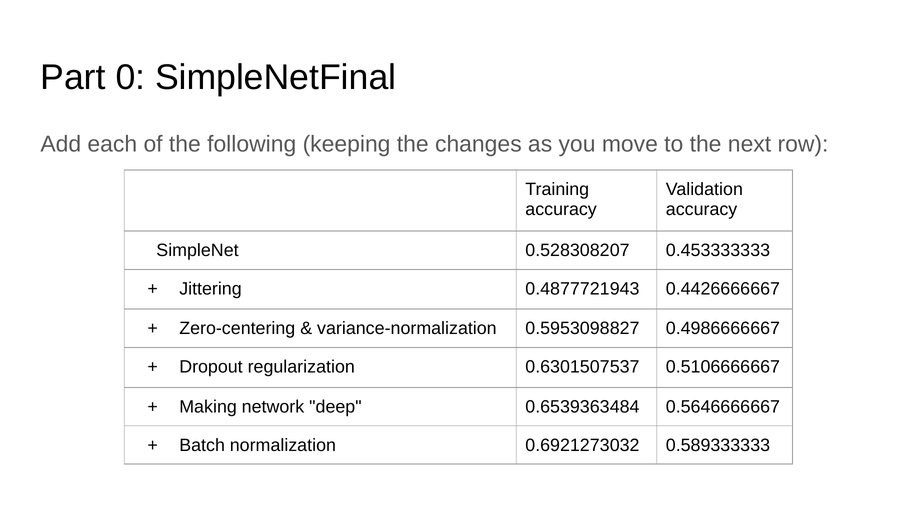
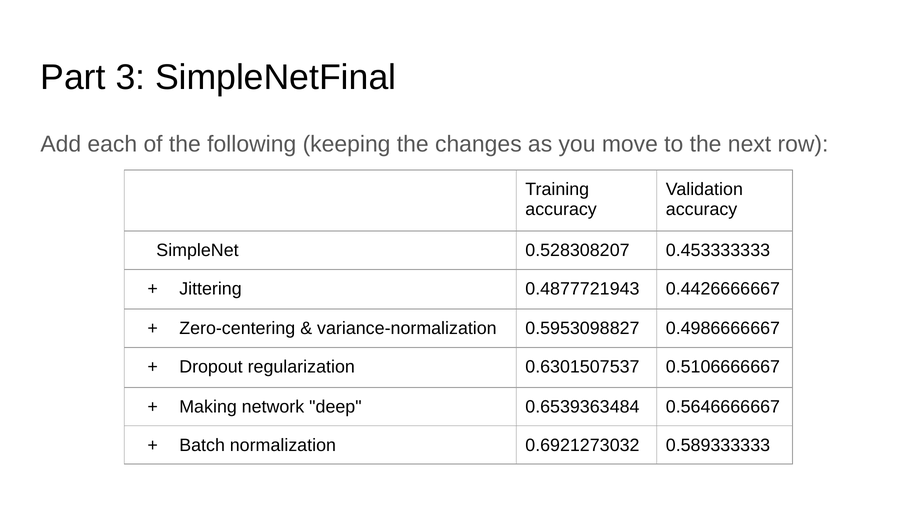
0: 0 -> 3 (130, 78)
